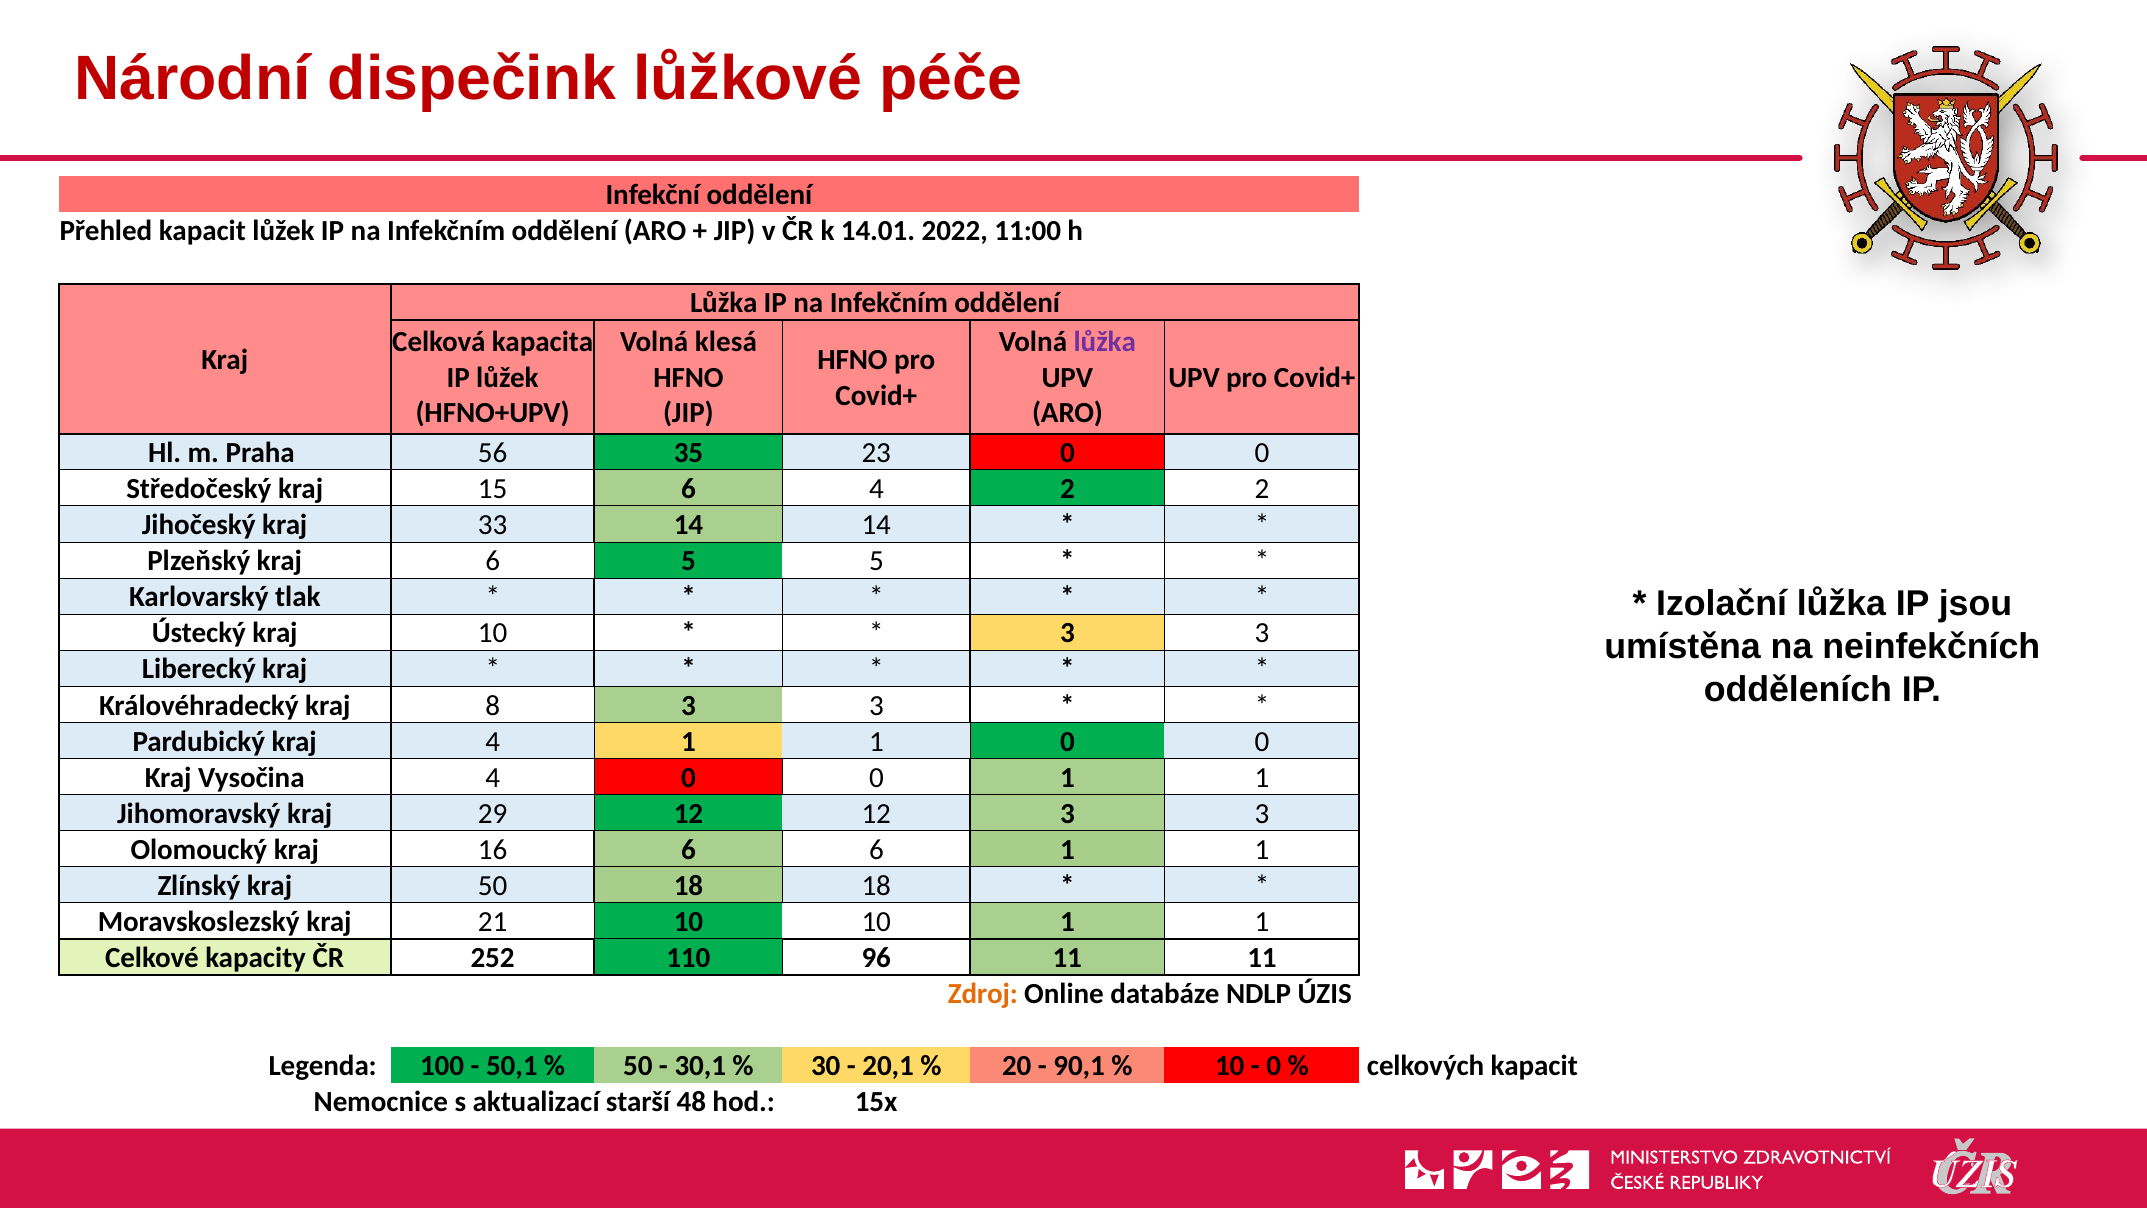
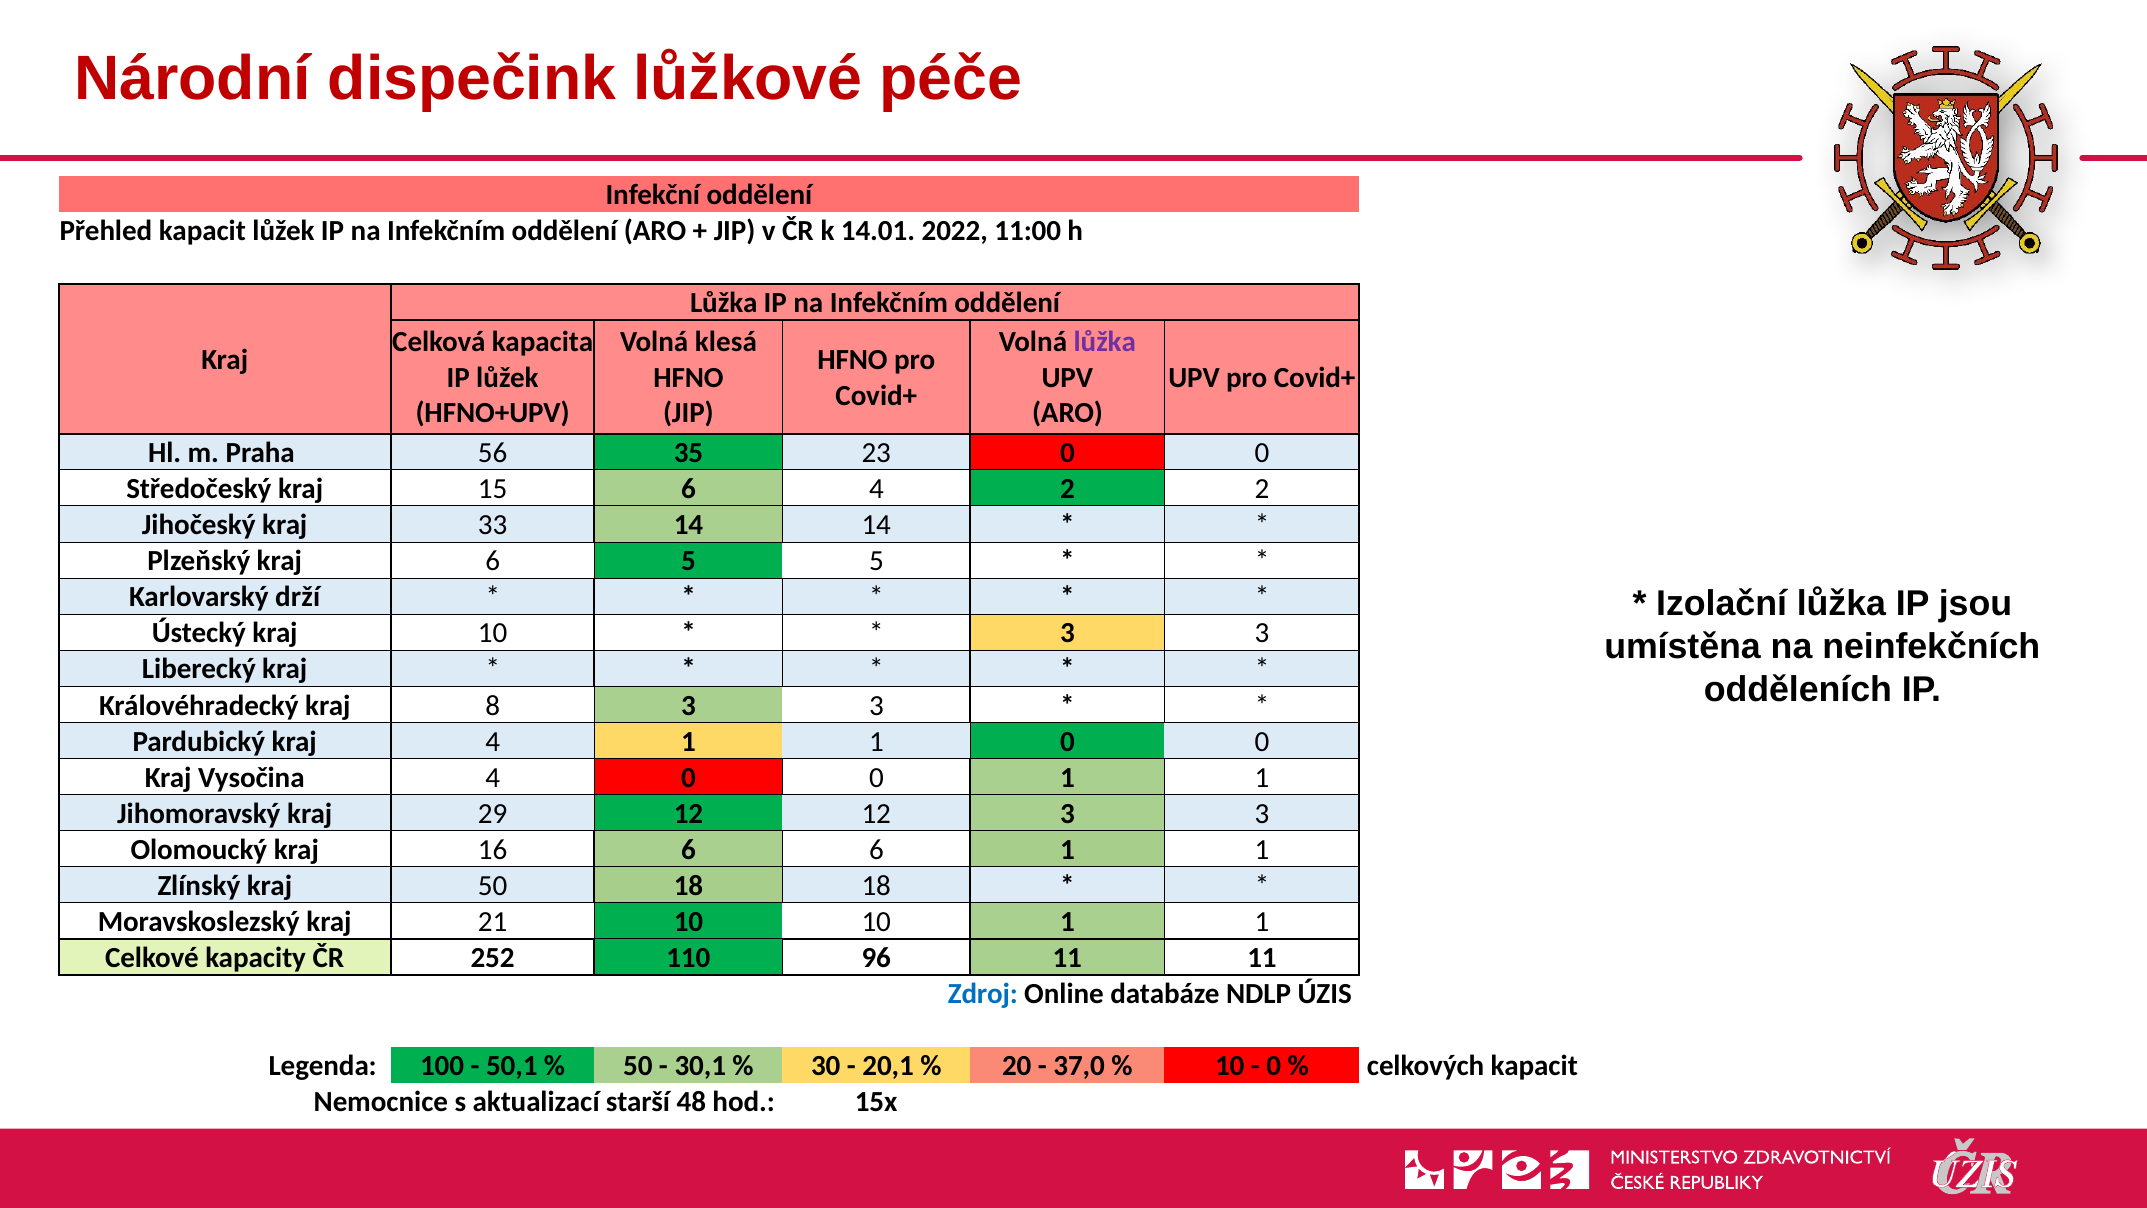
tlak: tlak -> drží (298, 597)
Zdroj colour: orange -> blue (983, 994)
90,1: 90,1 -> 37,0 (1079, 1066)
